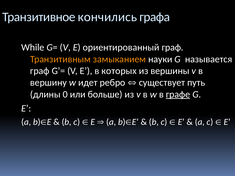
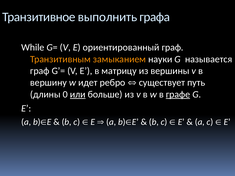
кончились: кончились -> выполнить (107, 17)
которых: которых -> матрицу (119, 71)
или underline: none -> present (78, 94)
